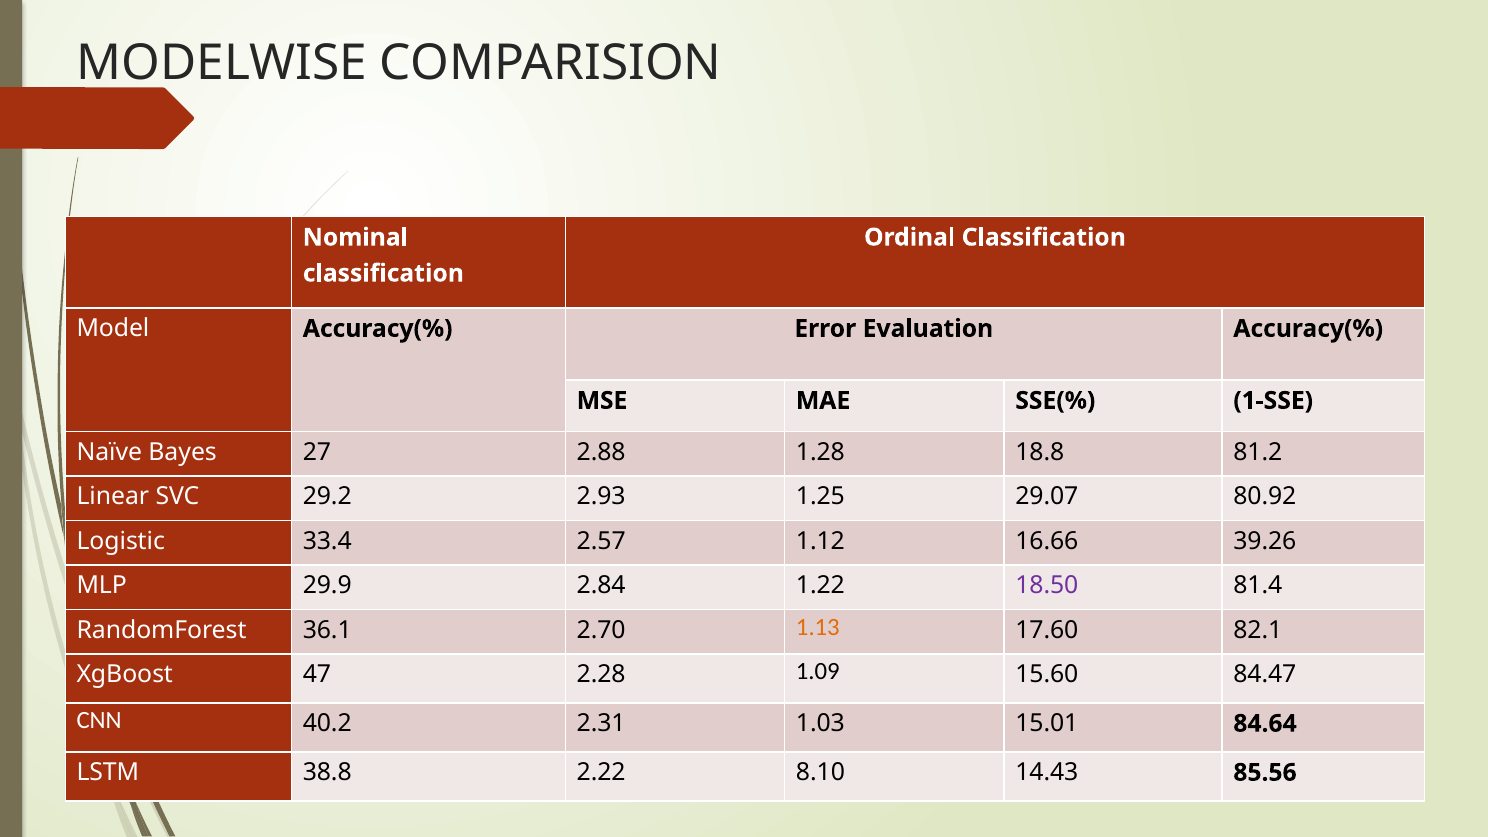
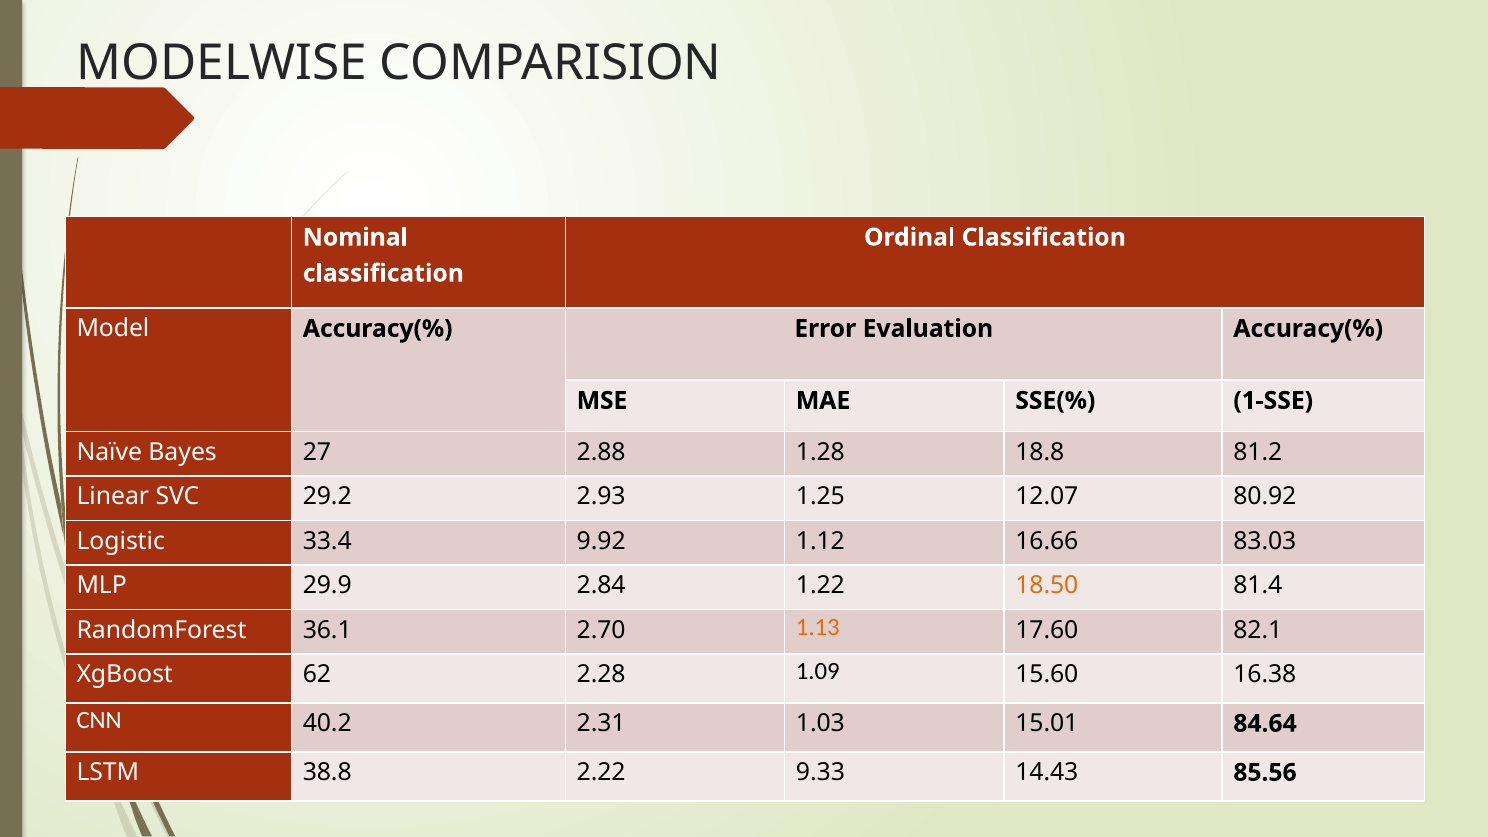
29.07: 29.07 -> 12.07 (1047, 497)
2.57: 2.57 -> 9.92 (601, 541)
39.26: 39.26 -> 83.03 (1265, 541)
18.50 colour: purple -> orange (1047, 586)
47: 47 -> 62 (317, 675)
84.47: 84.47 -> 16.38 (1265, 675)
8.10: 8.10 -> 9.33 (820, 773)
